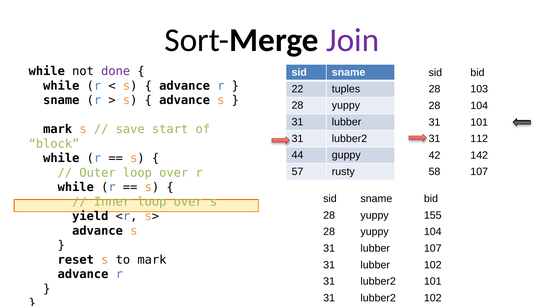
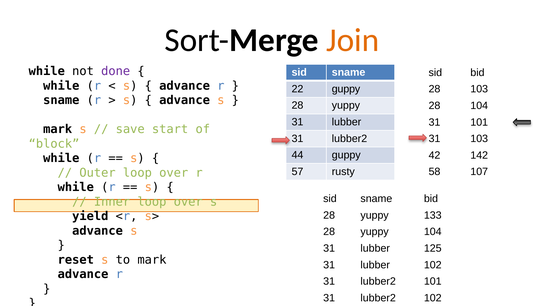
Join colour: purple -> orange (353, 40)
22 tuples: tuples -> guppy (346, 89)
31 112: 112 -> 103 (479, 139)
155: 155 -> 133 (433, 215)
lubber 107: 107 -> 125 (433, 248)
